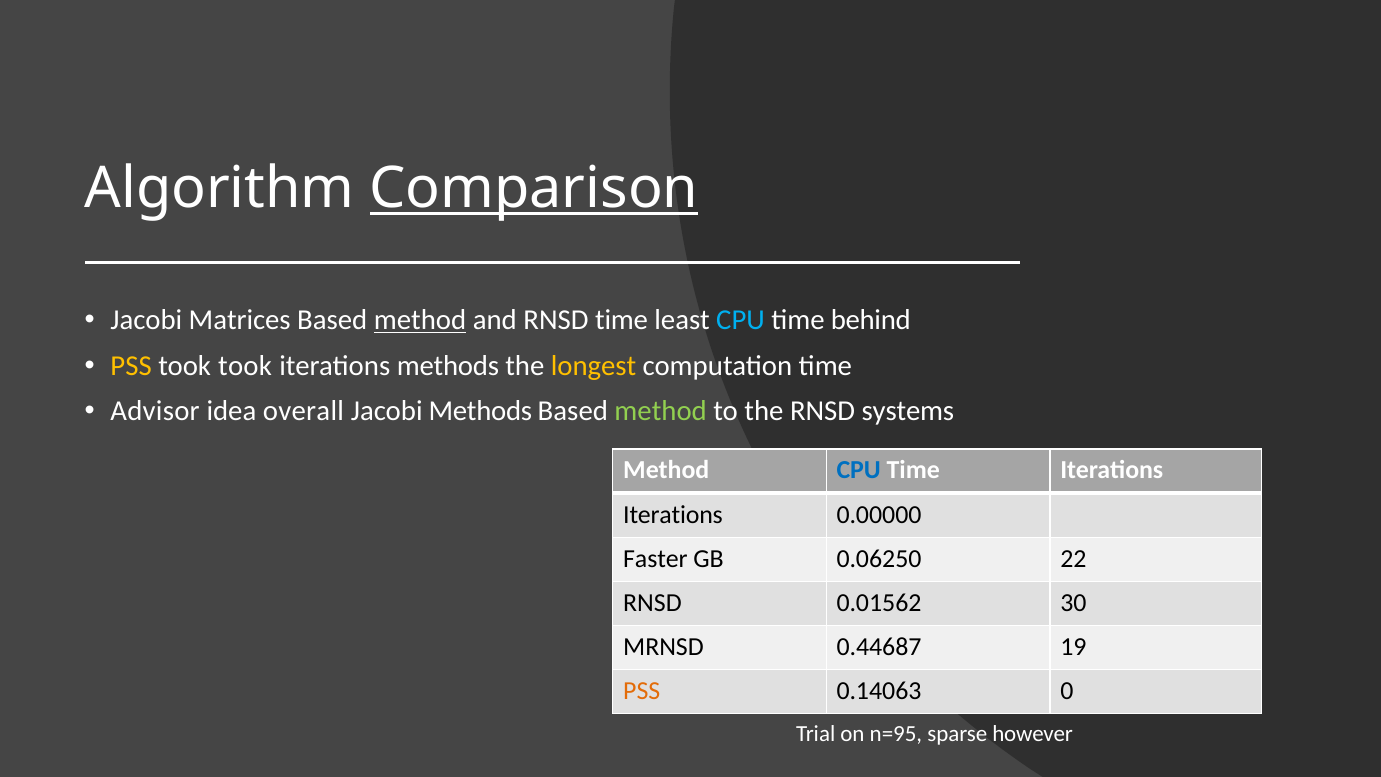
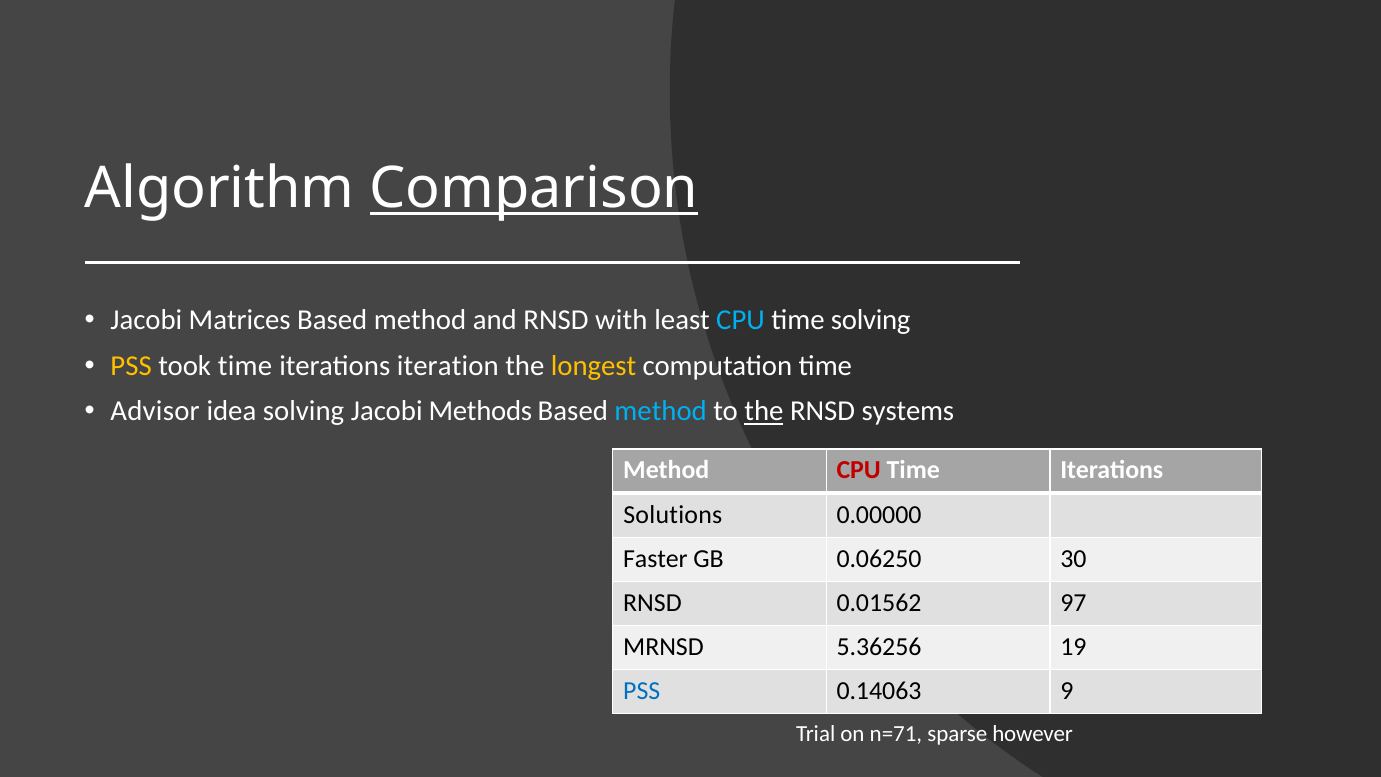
method underline: present -> none (420, 320)
RNSD time: time -> with (621, 320)
time behind: behind -> solving (871, 320)
took took: took -> time (245, 366)
iterations methods: methods -> iteration (448, 366)
idea overall: overall -> solving (304, 411)
method colour: light green -> light blue (661, 411)
the underline: none -> present (764, 411)
CPU colour: blue -> red (859, 470)
Iterations: Iterations -> Solutions (673, 514)
22: 22 -> 30 (1073, 558)
30: 30 -> 97 (1073, 603)
0.44687: 0.44687 -> 5.36256 (879, 647)
PSS colour: orange -> blue (642, 691)
0: 0 -> 9 (1067, 691)
n=95: n=95 -> n=71 (896, 734)
